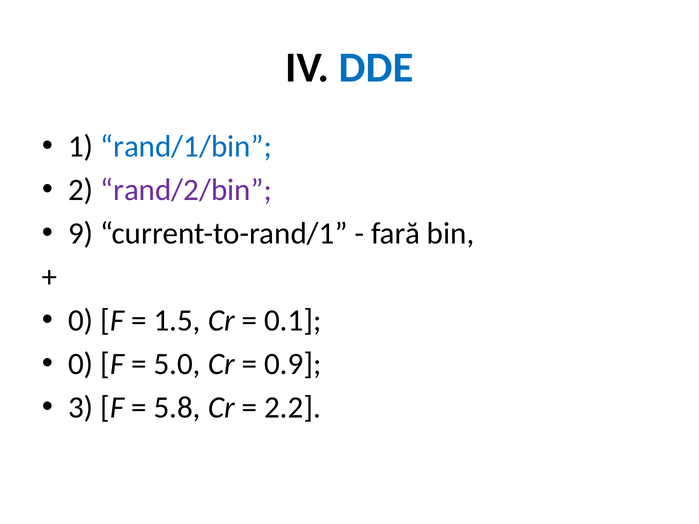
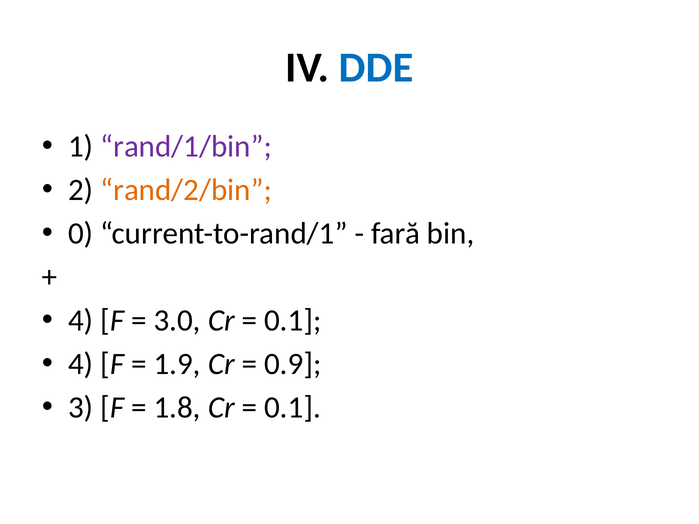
rand/1/bin colour: blue -> purple (186, 147)
rand/2/bin colour: purple -> orange (186, 190)
9: 9 -> 0 (81, 234)
0: 0 -> 4 (81, 321)
1.5: 1.5 -> 3.0 (177, 321)
0: 0 -> 4 (81, 364)
5.0: 5.0 -> 1.9 (177, 364)
5.8: 5.8 -> 1.8 (177, 408)
2.2: 2.2 -> 0.1 (293, 408)
